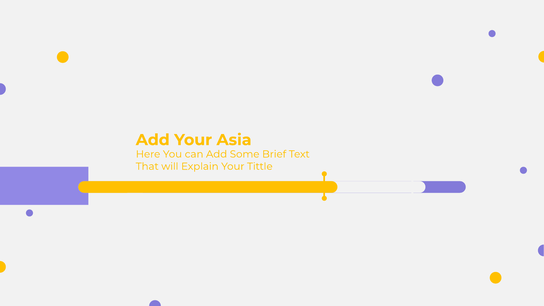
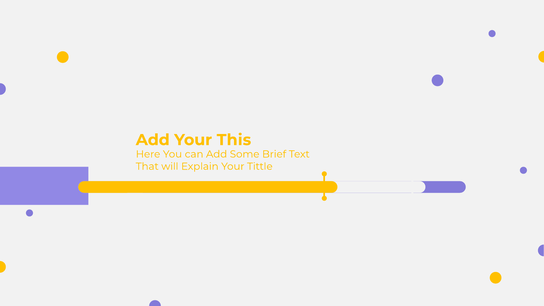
Asia: Asia -> This (234, 140)
